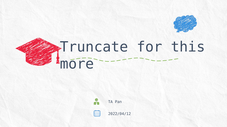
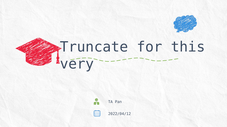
more: more -> very (77, 64)
